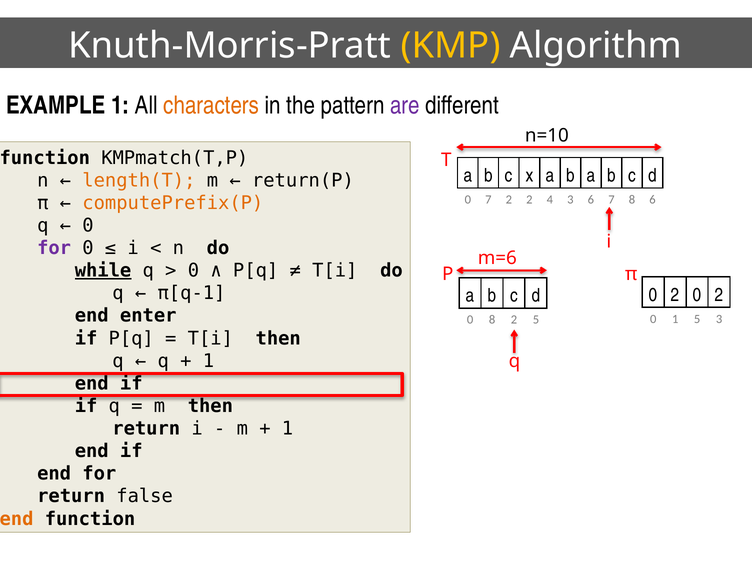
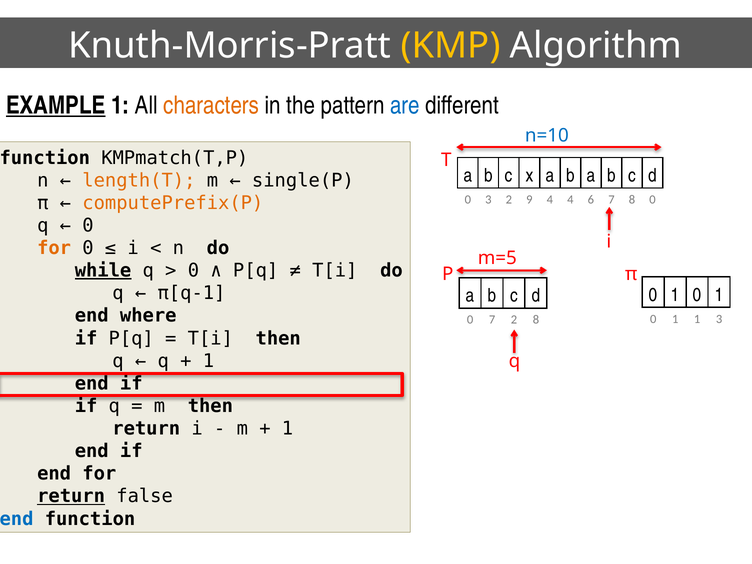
EXAMPLE underline: none -> present (56, 106)
are colour: purple -> blue (405, 106)
n=10 colour: black -> blue (547, 135)
return(P: return(P -> single(P (303, 180)
0 7: 7 -> 3 (488, 200)
2 2: 2 -> 9 (529, 200)
4 3: 3 -> 4 (570, 200)
8 6: 6 -> 0 (652, 200)
for colour: purple -> orange (54, 248)
m=6: m=6 -> m=5 (497, 258)
2: 2 -> 1 (675, 295)
2: 2 -> 1 (719, 295)
enter: enter -> where (148, 316)
1 5: 5 -> 1 (697, 319)
0 8: 8 -> 7 (492, 320)
2 5: 5 -> 8 (536, 320)
return underline: none -> present (71, 496)
end colour: orange -> blue (17, 519)
